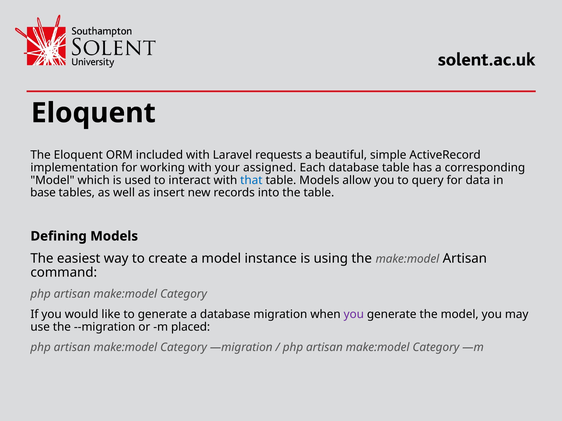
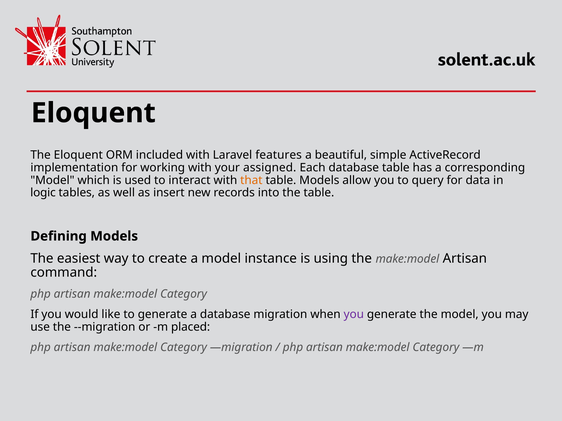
requests: requests -> features (279, 155)
that colour: blue -> orange (251, 180)
base: base -> logic (43, 193)
